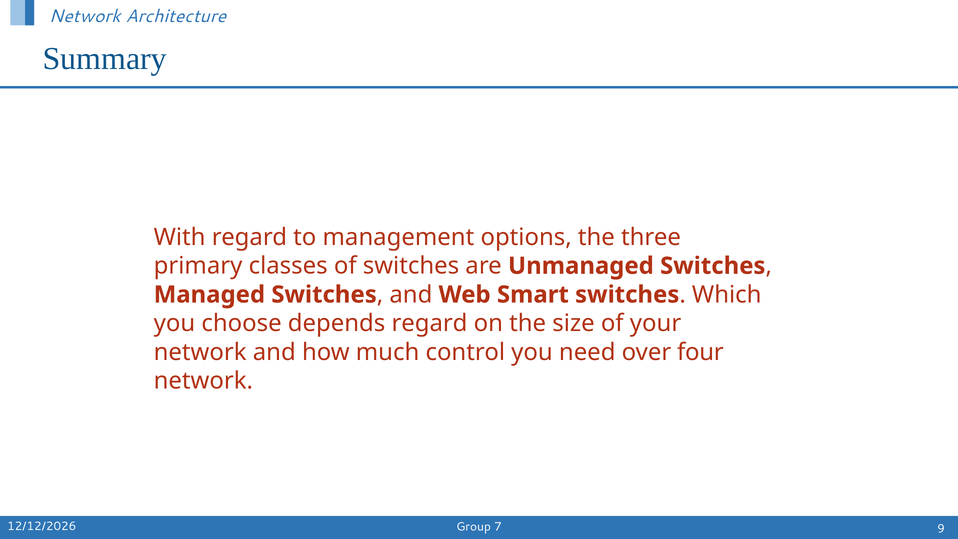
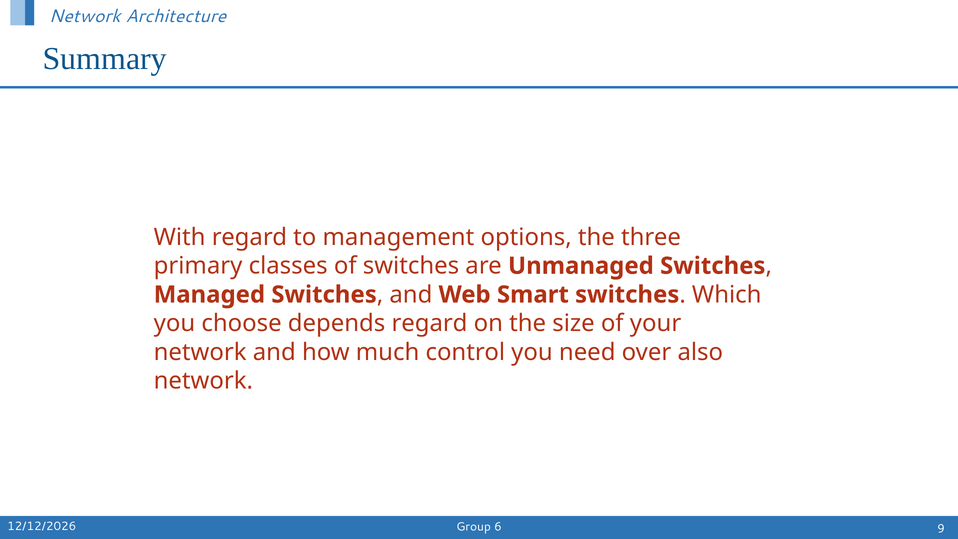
four: four -> also (700, 352)
7: 7 -> 6 (498, 527)
